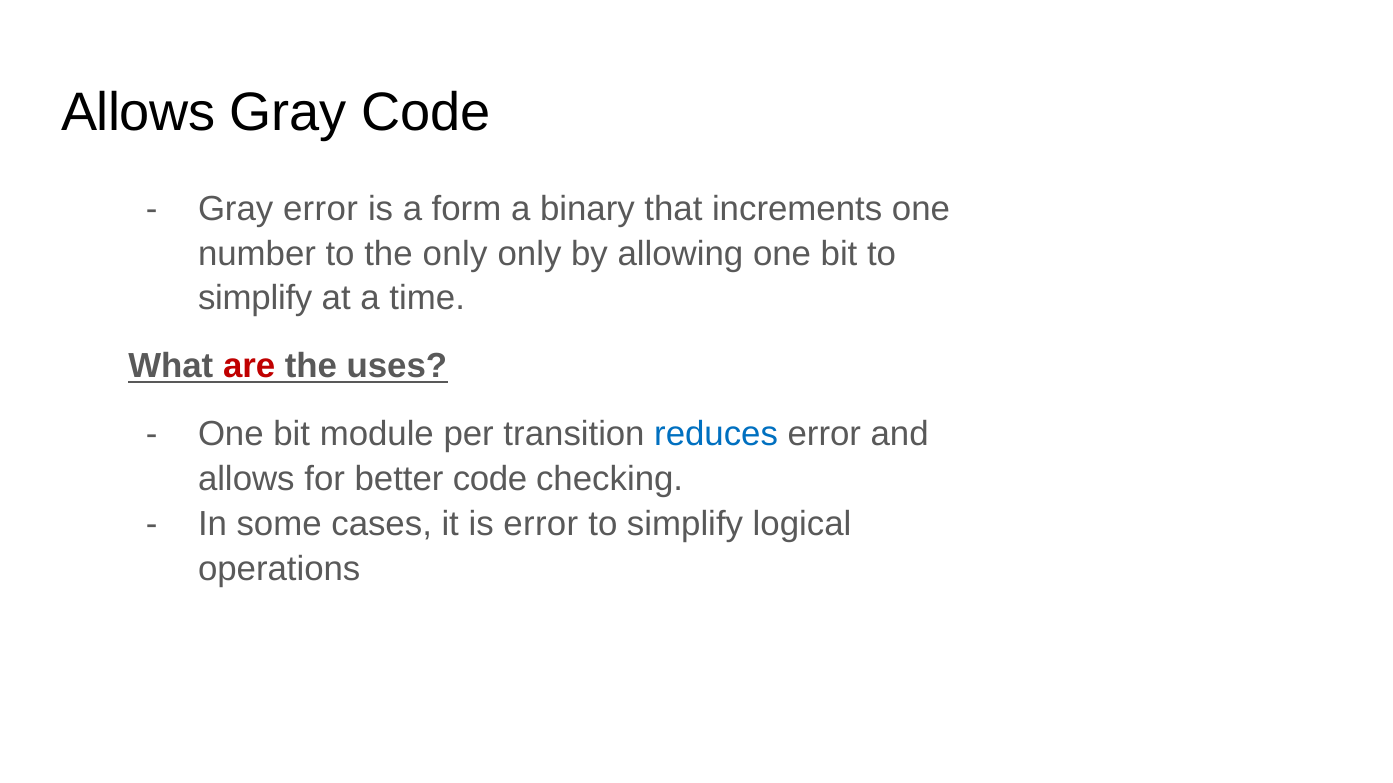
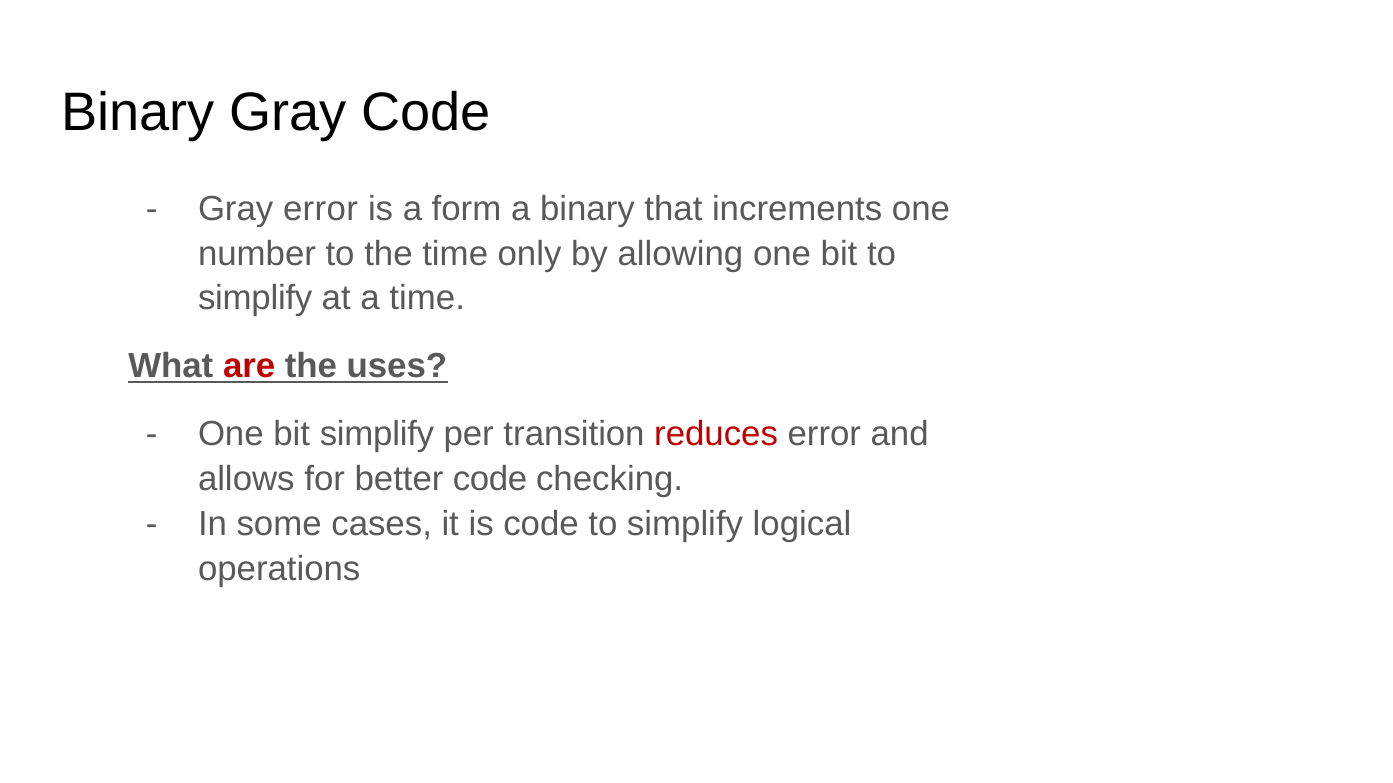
Allows: Allows -> Binary (138, 113)
the only: only -> time (455, 254)
bit module: module -> simplify (377, 435)
reduces colour: blue -> red (716, 435)
is error: error -> code (541, 524)
